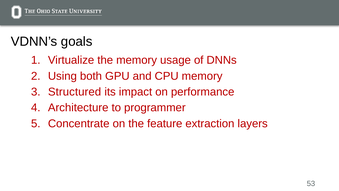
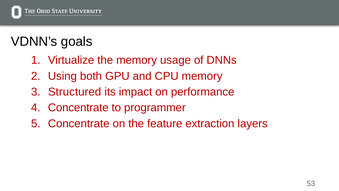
Architecture: Architecture -> Concentrate (78, 108)
